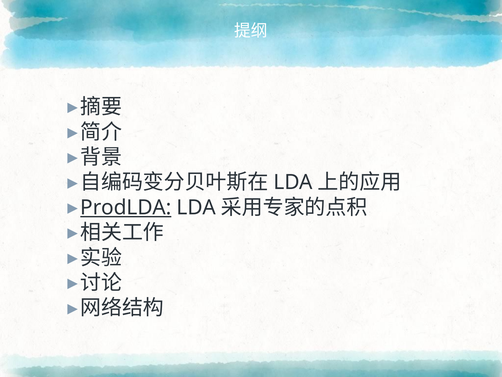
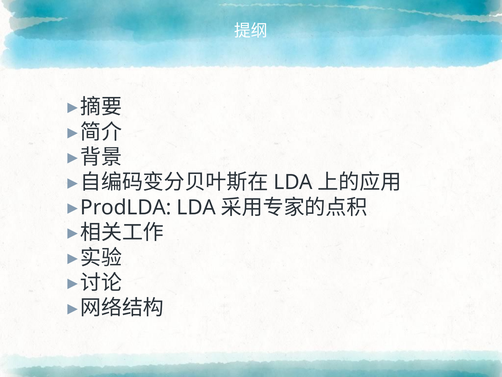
ProdLDA underline: present -> none (126, 207)
